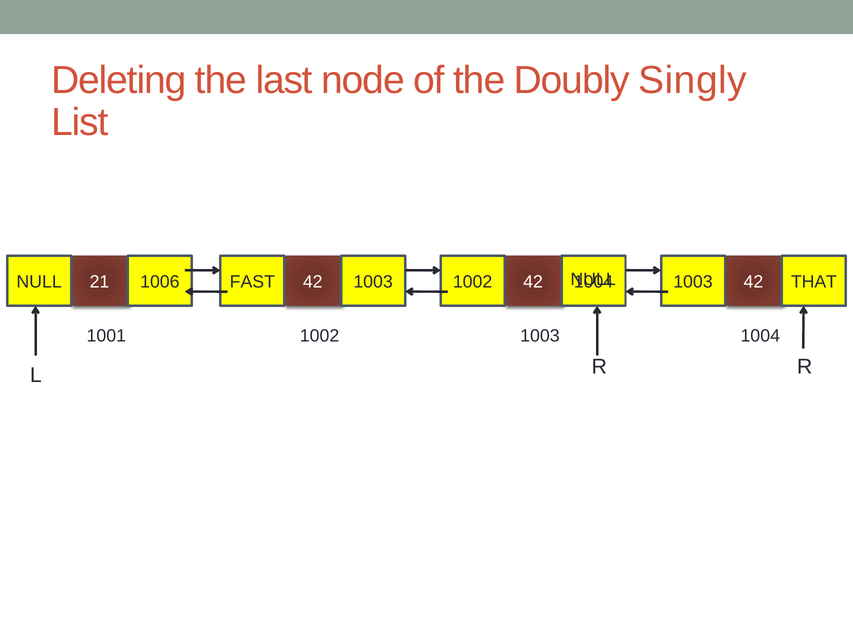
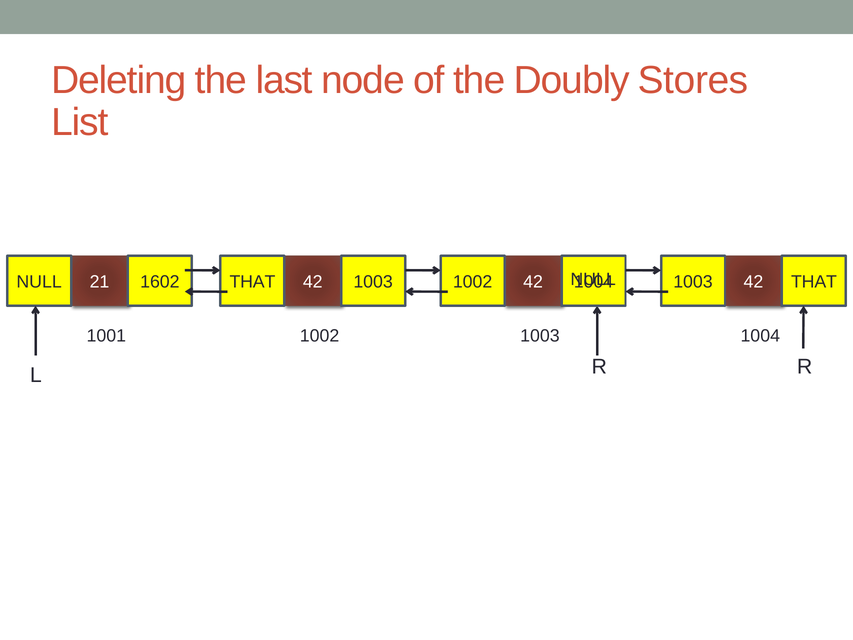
Singly: Singly -> Stores (693, 80)
1006: 1006 -> 1602 (160, 282)
FAST: FAST -> THAT (252, 282)
